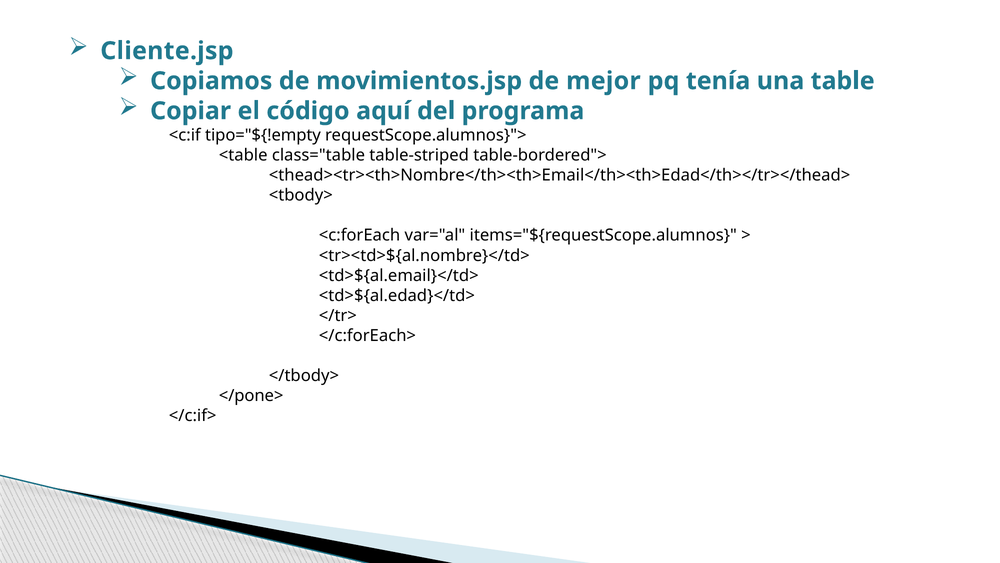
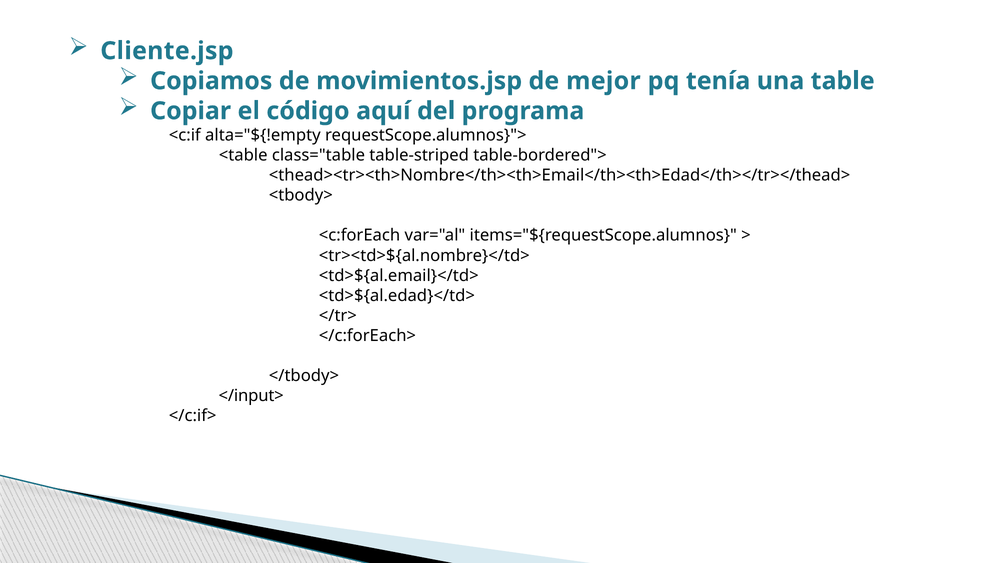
tipo="${!empty: tipo="${!empty -> alta="${!empty (263, 135)
</pone>: </pone> -> </input> (251, 395)
